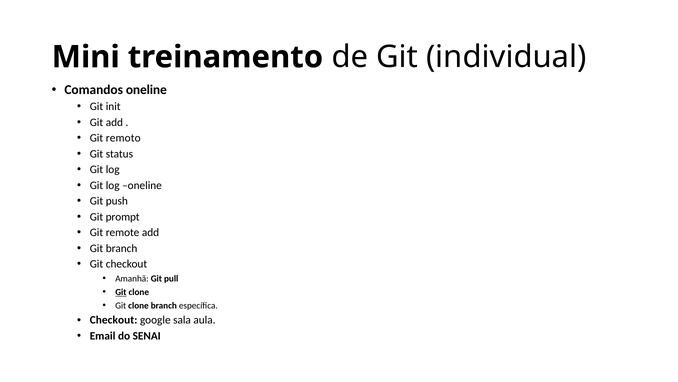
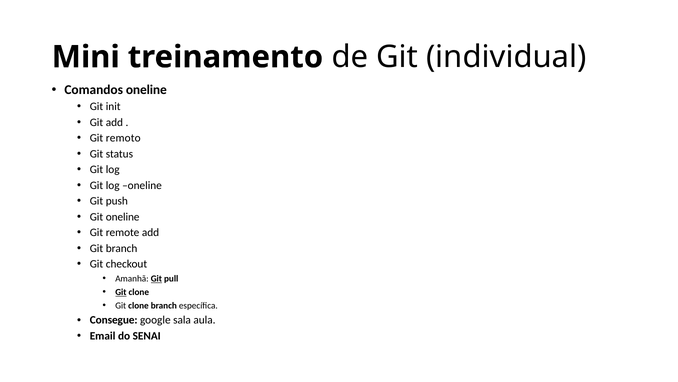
Git prompt: prompt -> oneline (123, 216)
Git underline: none -> present (156, 278)
Checkout: Checkout -> Consegue (114, 320)
